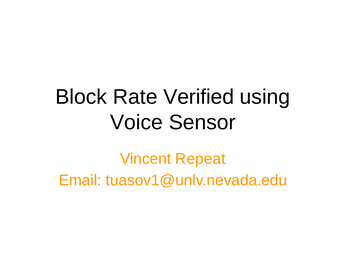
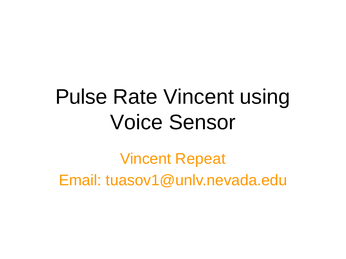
Block: Block -> Pulse (81, 97)
Rate Verified: Verified -> Vincent (199, 97)
